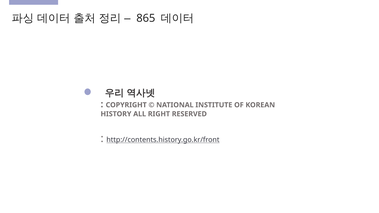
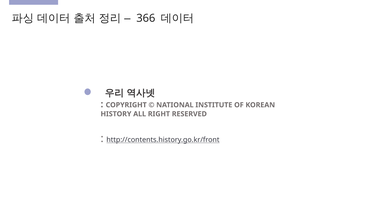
865: 865 -> 366 (146, 18)
